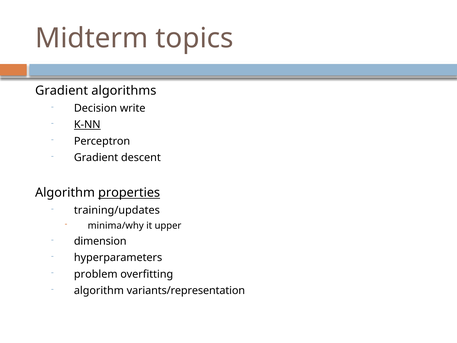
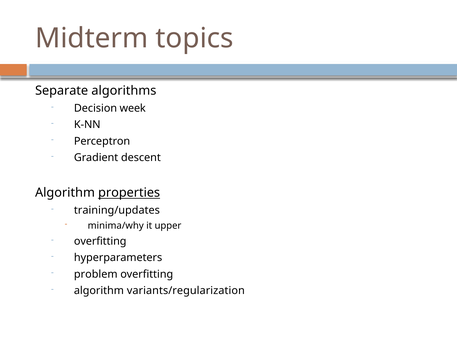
Gradient: Gradient -> Separate (62, 91)
write: write -> week (133, 108)
K-NN underline: present -> none (87, 125)
dimension: dimension -> overfitting (100, 241)
variants/representation: variants/representation -> variants/regularization (186, 290)
